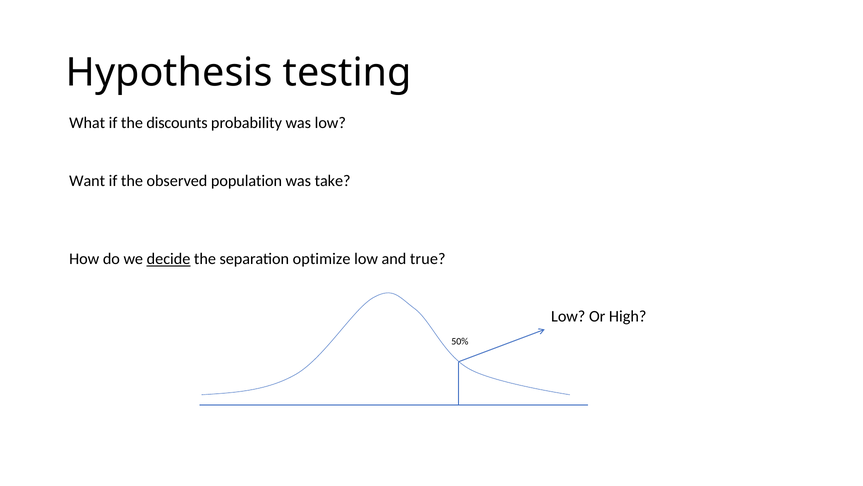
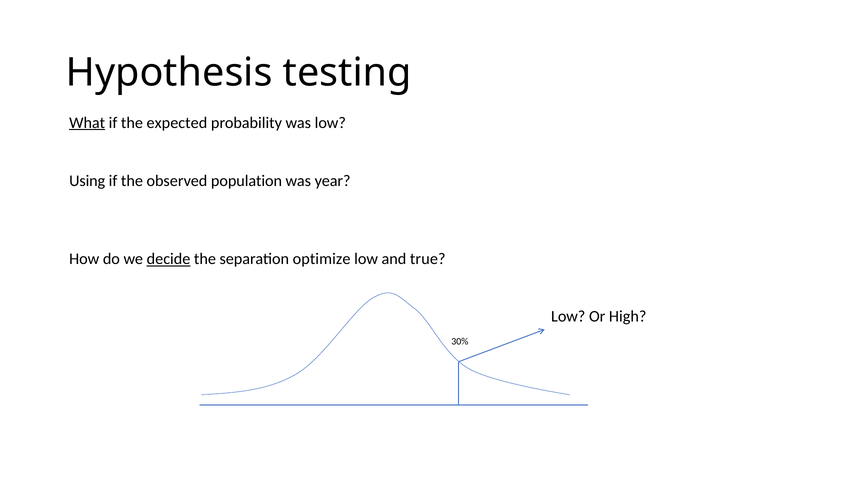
What underline: none -> present (87, 123)
discounts: discounts -> expected (177, 123)
Want: Want -> Using (87, 181)
take: take -> year (333, 181)
50%: 50% -> 30% (460, 341)
